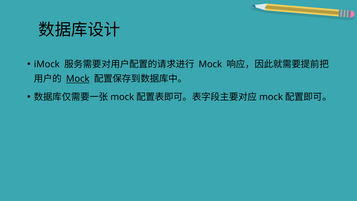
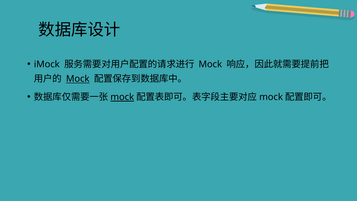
mock underline: none -> present (122, 97)
